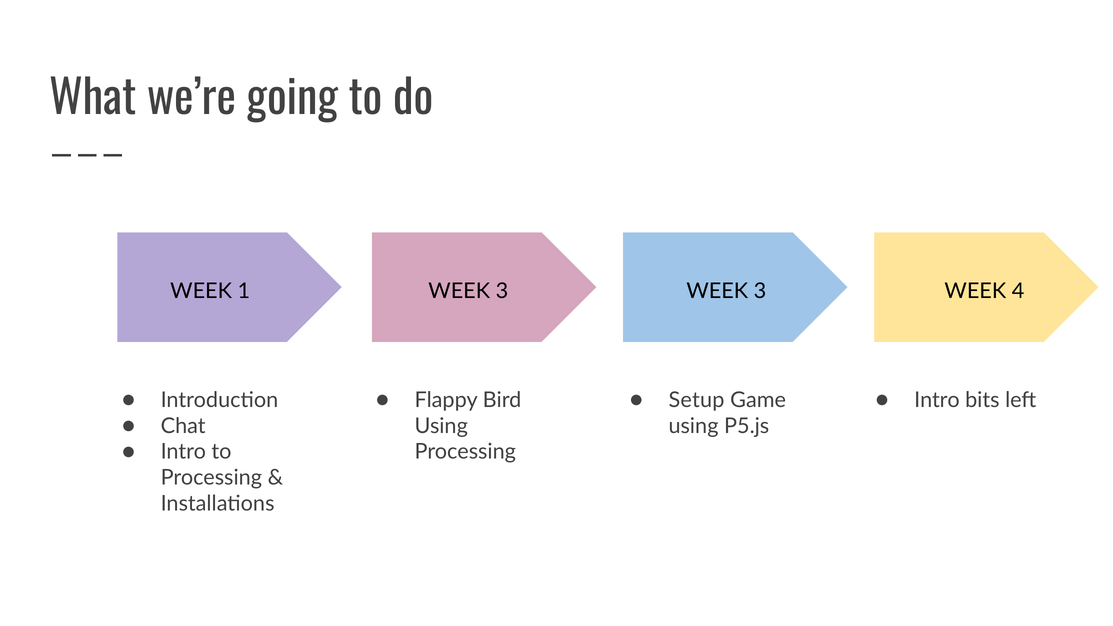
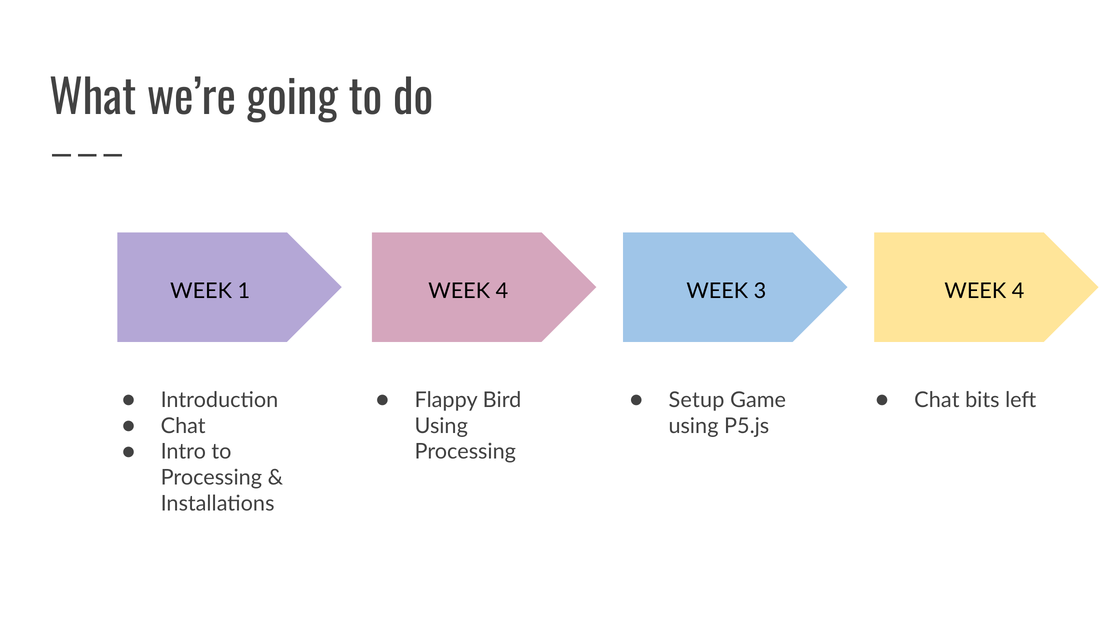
1 WEEK 3: 3 -> 4 (502, 291)
Intro: Intro -> Chat (937, 400)
